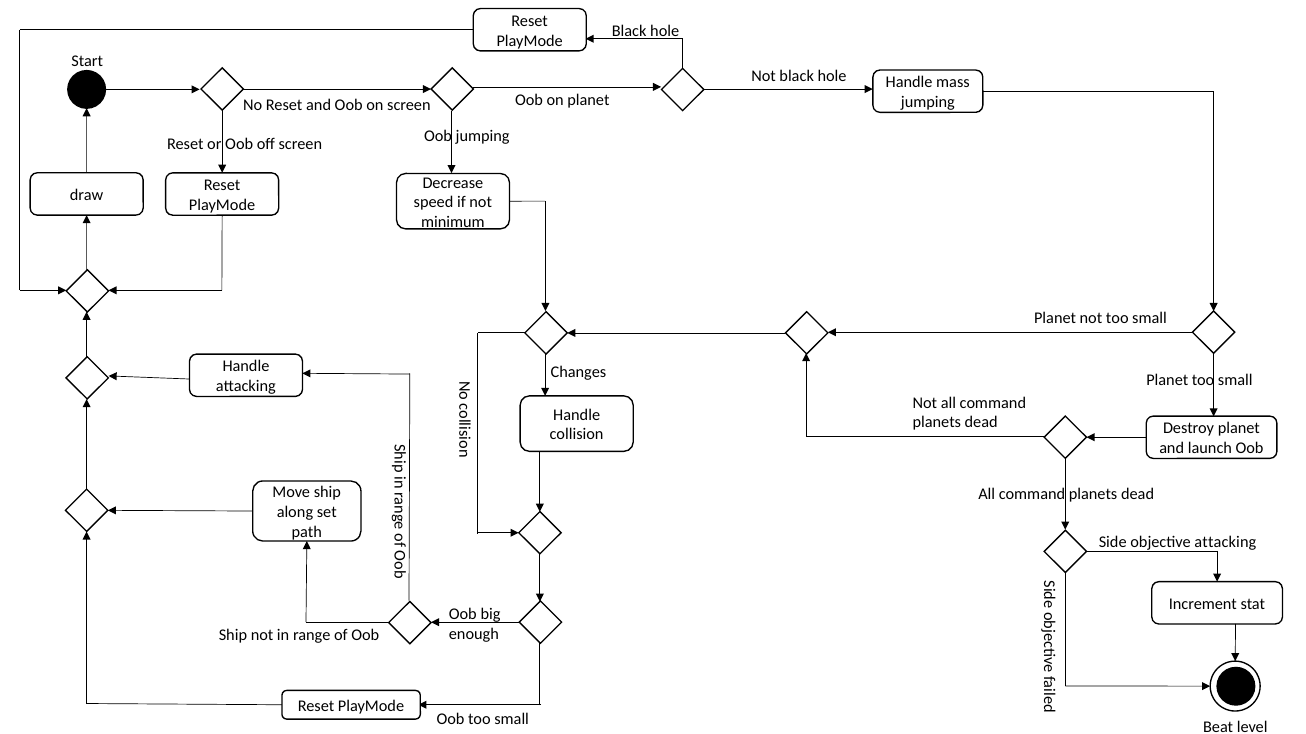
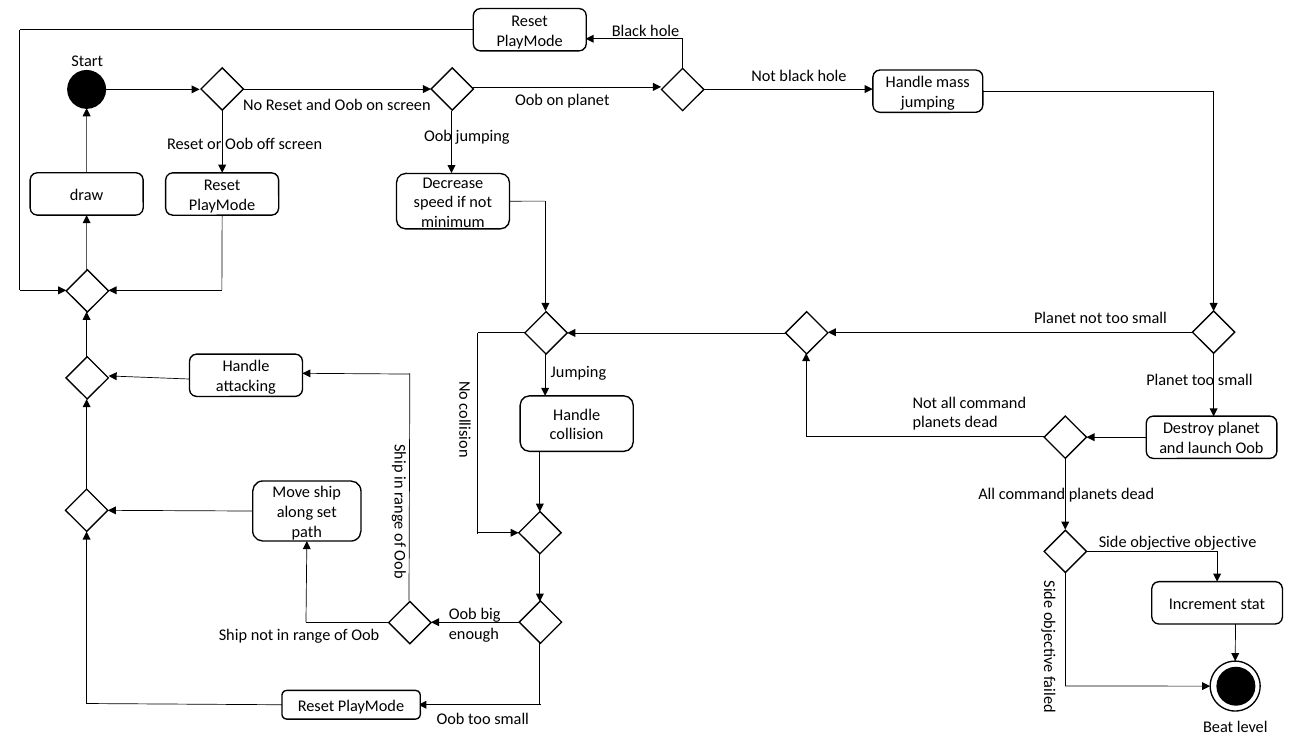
Changes: Changes -> Jumping (578, 373)
objective attacking: attacking -> objective (1225, 542)
